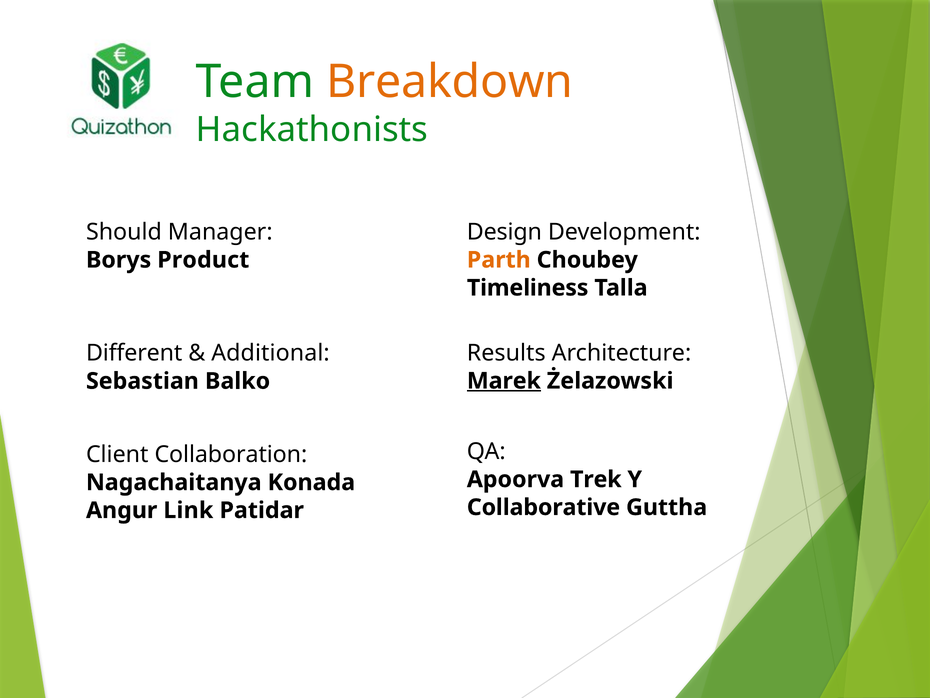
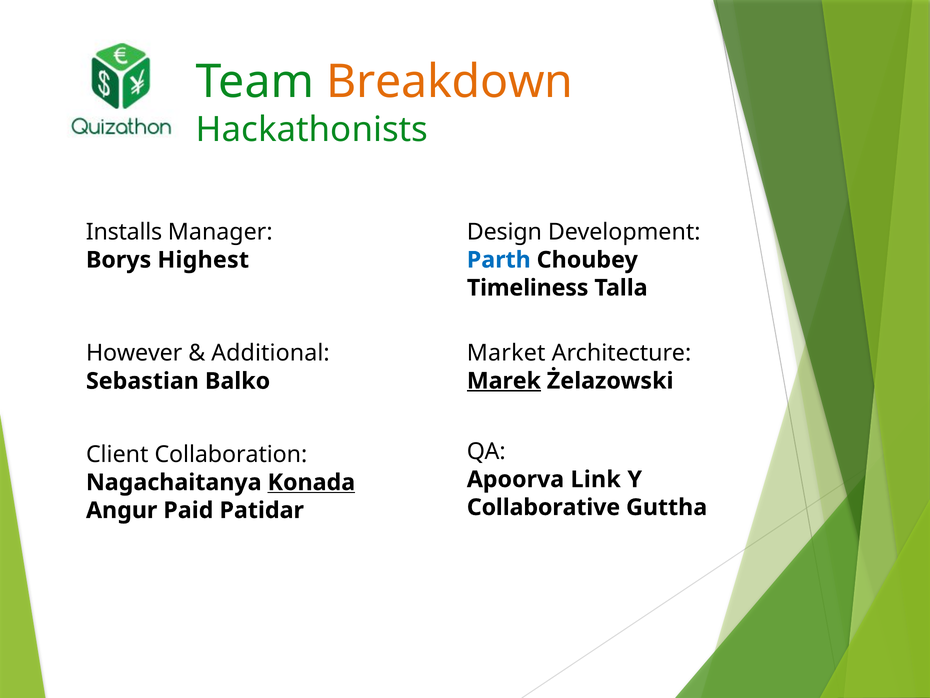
Should: Should -> Installs (124, 232)
Product: Product -> Highest (203, 260)
Parth colour: orange -> blue (499, 260)
Results: Results -> Market (506, 353)
Different: Different -> However (134, 353)
Trek: Trek -> Link (596, 479)
Konada underline: none -> present (311, 482)
Link: Link -> Paid (188, 510)
